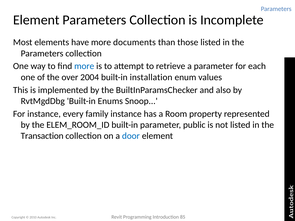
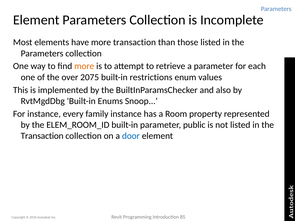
more documents: documents -> transaction (134, 42)
more colour: blue -> orange (84, 66)
2004: 2004 -> 2075 (90, 77)
installation: installation -> restrictions (151, 77)
